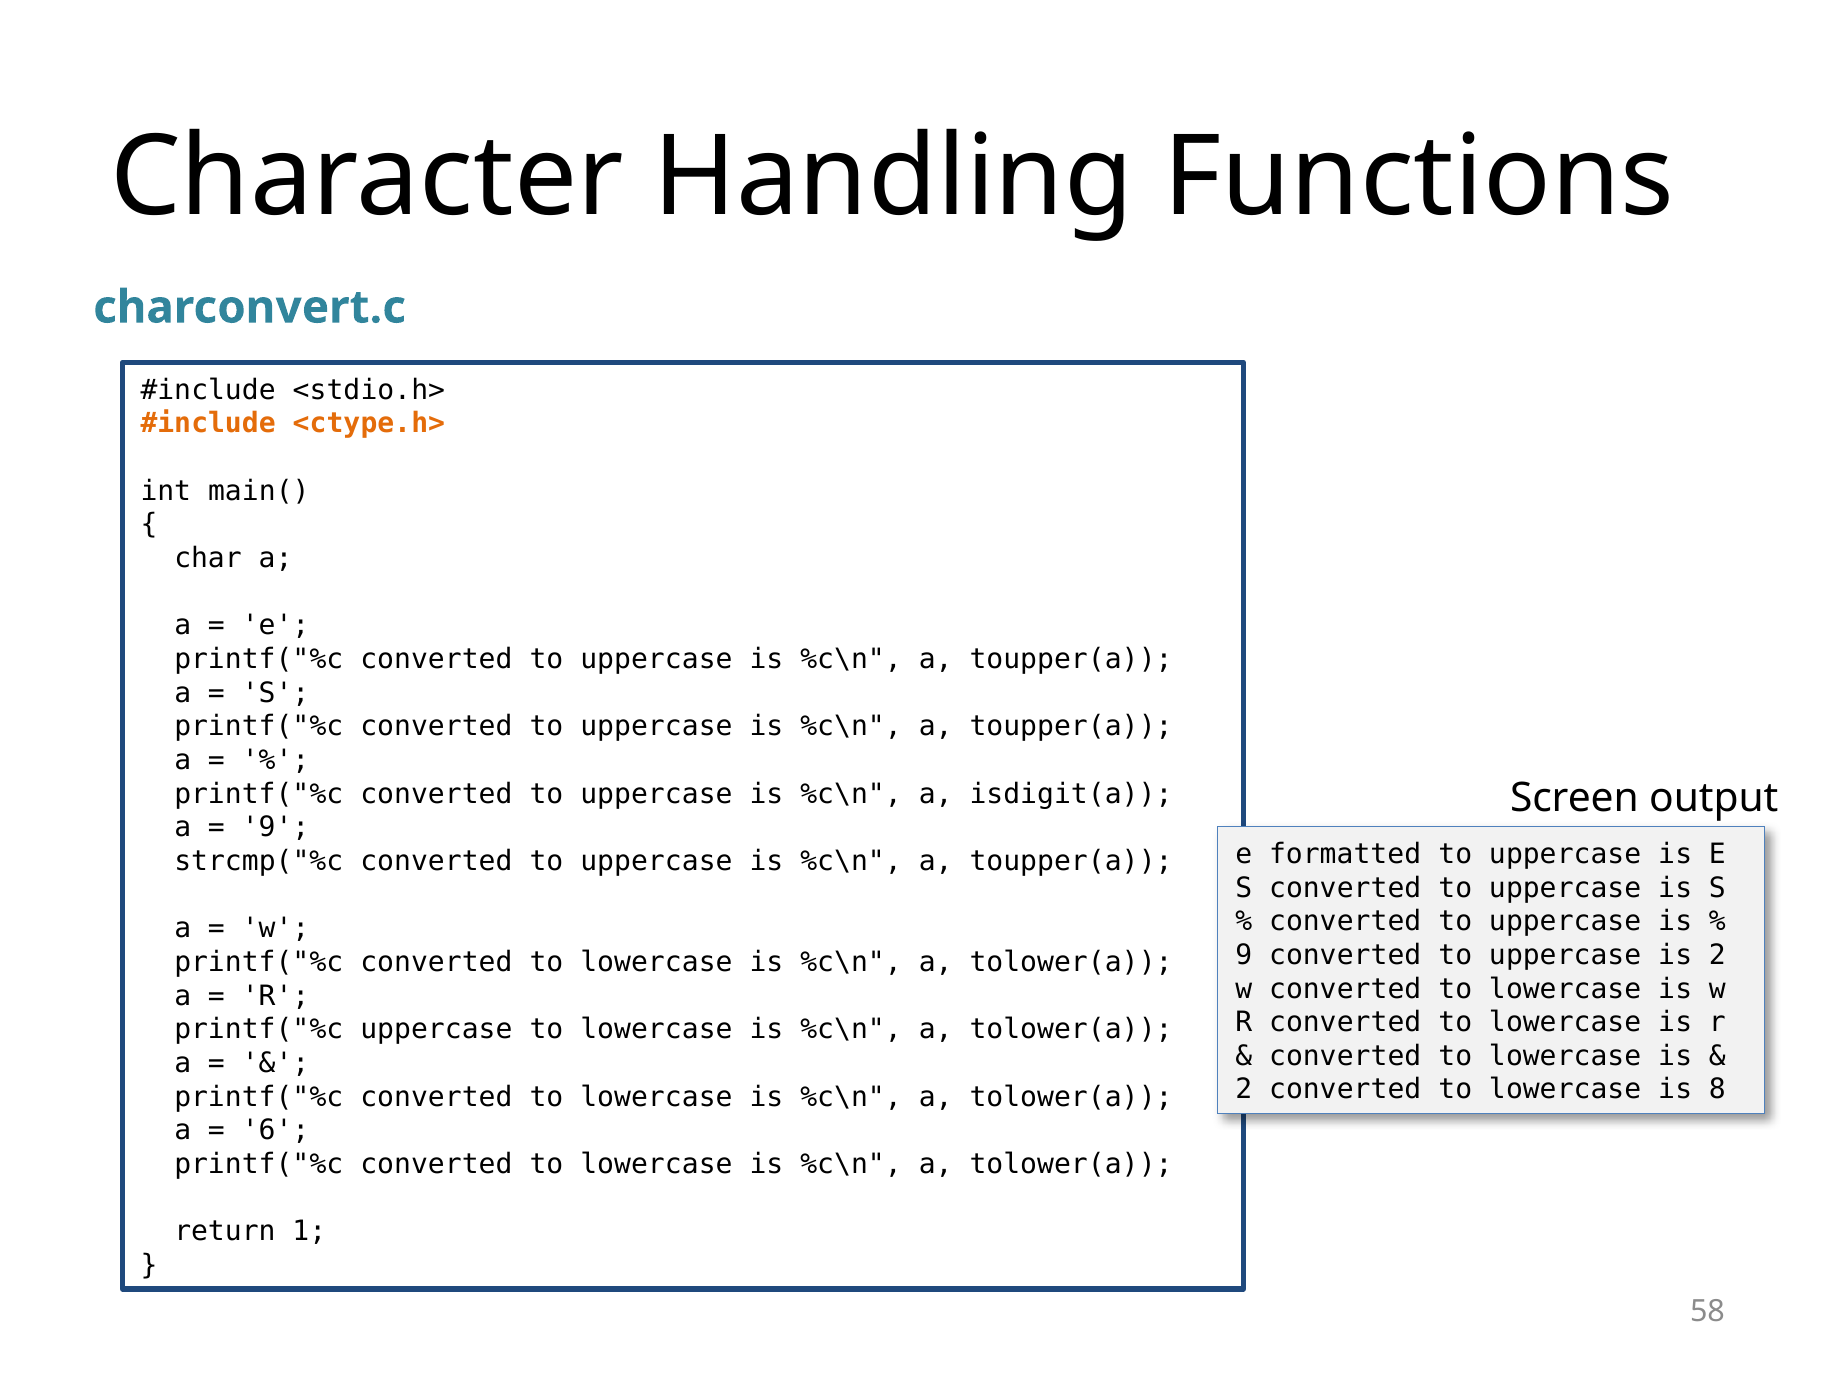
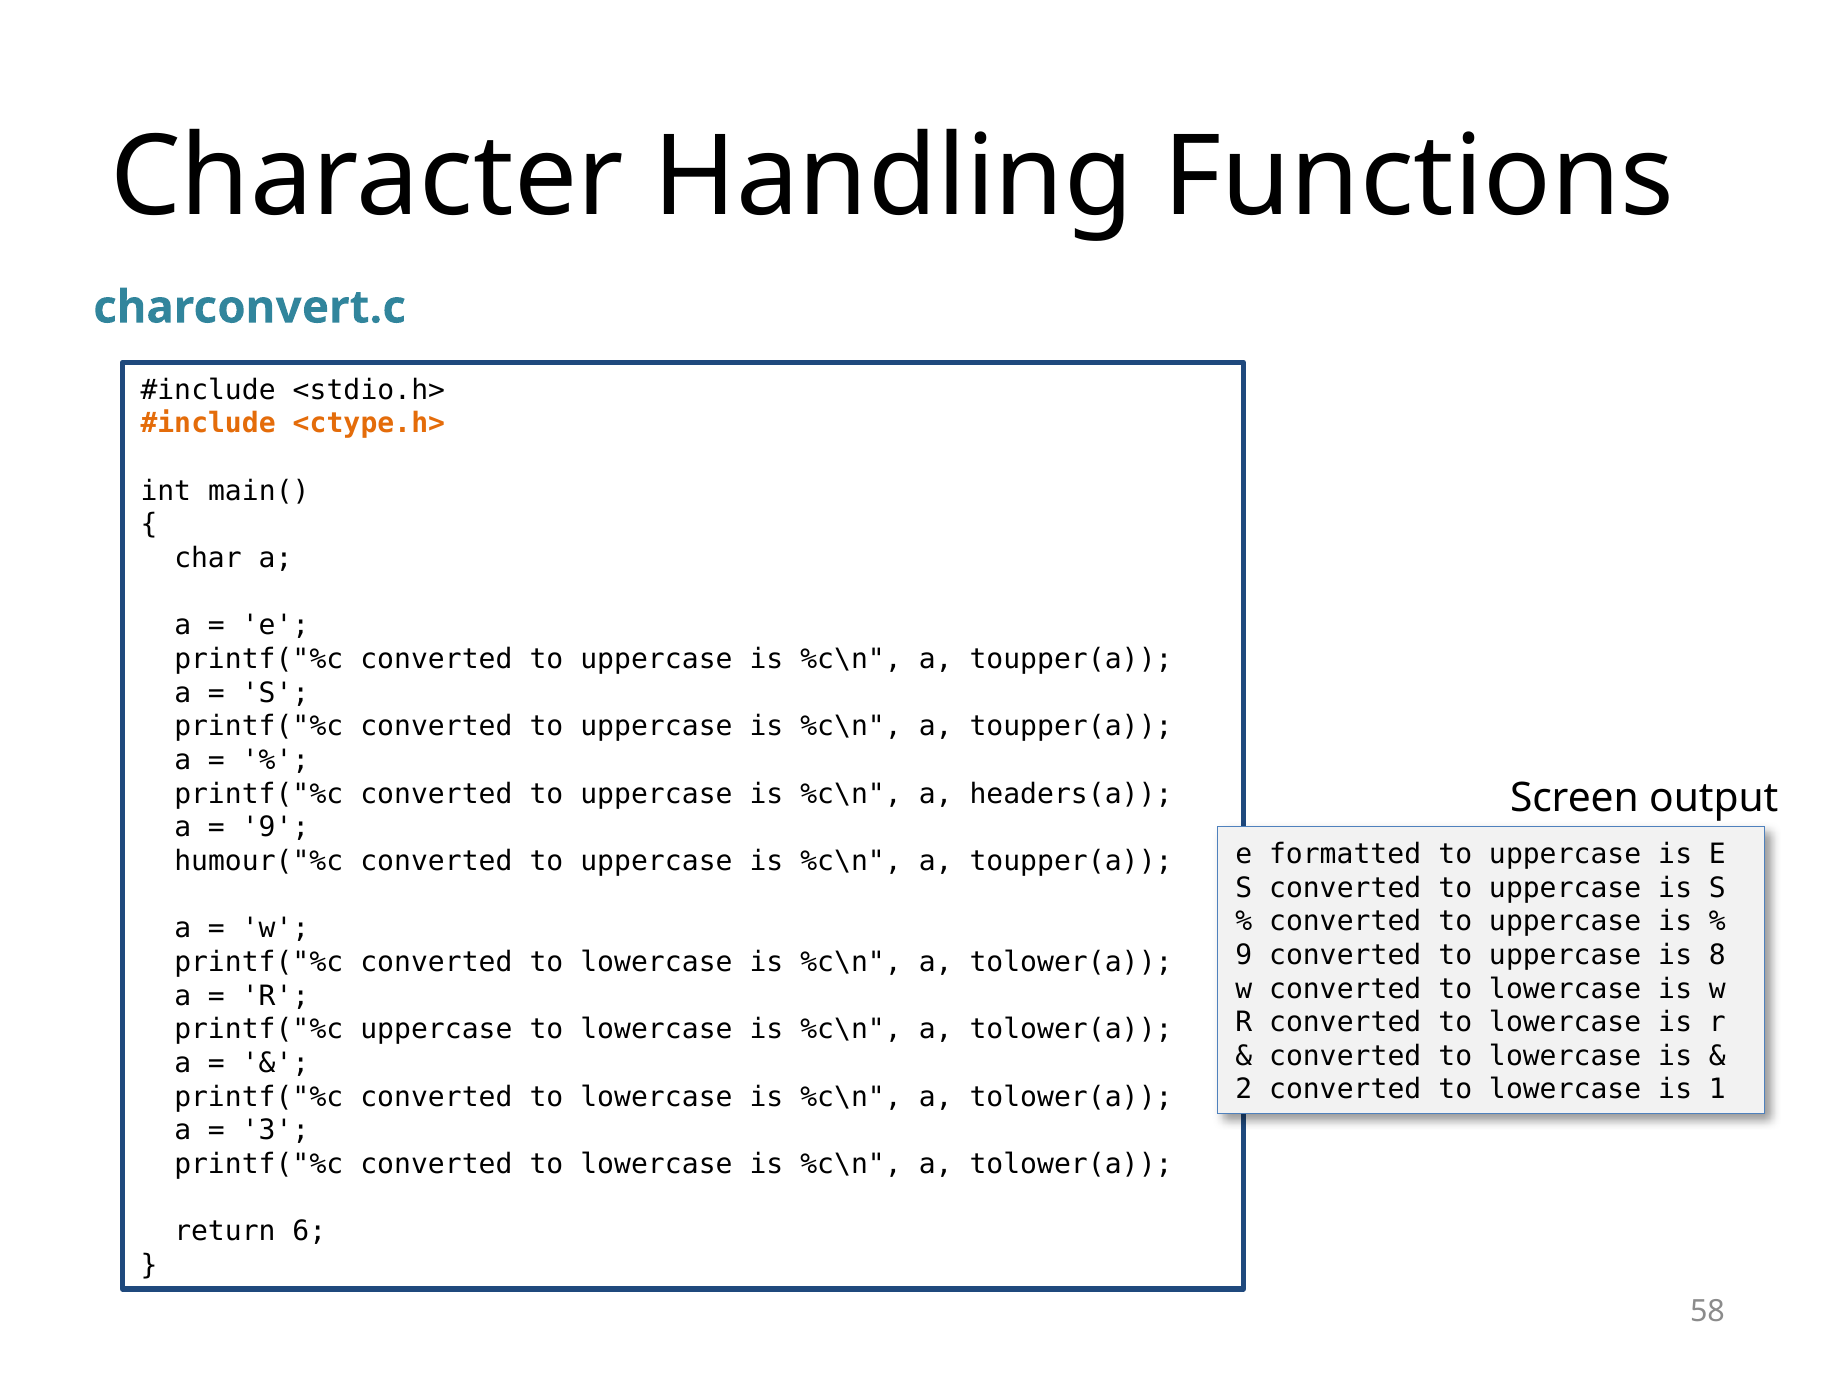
isdigit(a: isdigit(a -> headers(a (1071, 794)
strcmp("%c: strcmp("%c -> humour("%c (259, 861)
is 2: 2 -> 8 (1717, 955)
8: 8 -> 1 (1717, 1090)
6: 6 -> 3 (276, 1131)
1: 1 -> 6 (309, 1232)
